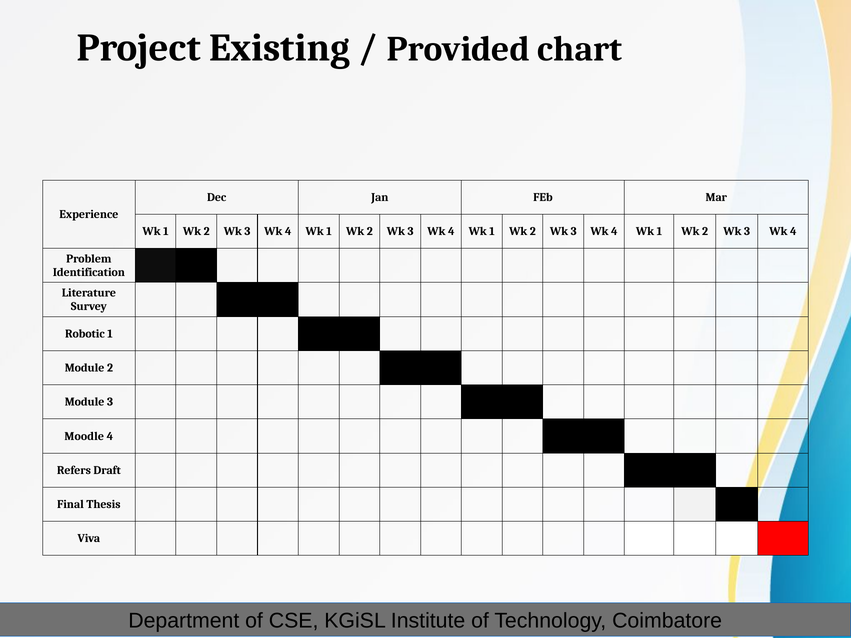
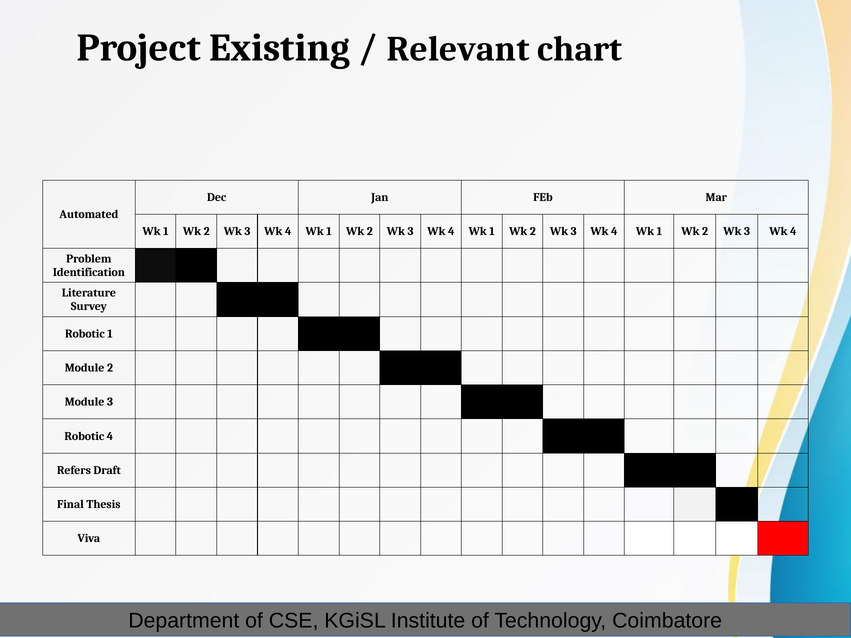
Provided: Provided -> Relevant (458, 49)
Experience: Experience -> Automated (89, 214)
Moodle: Moodle -> Robotic (84, 436)
